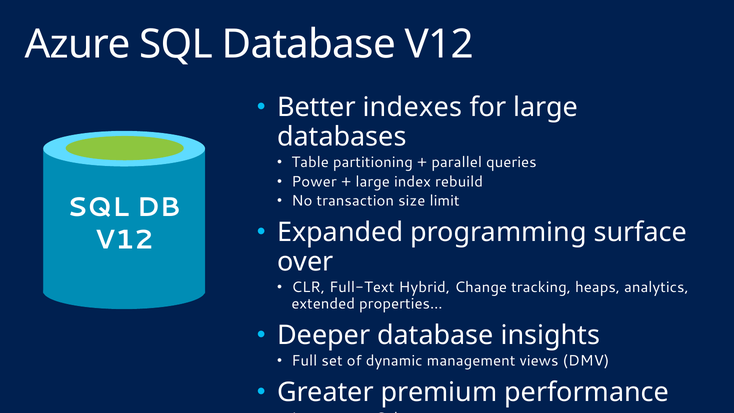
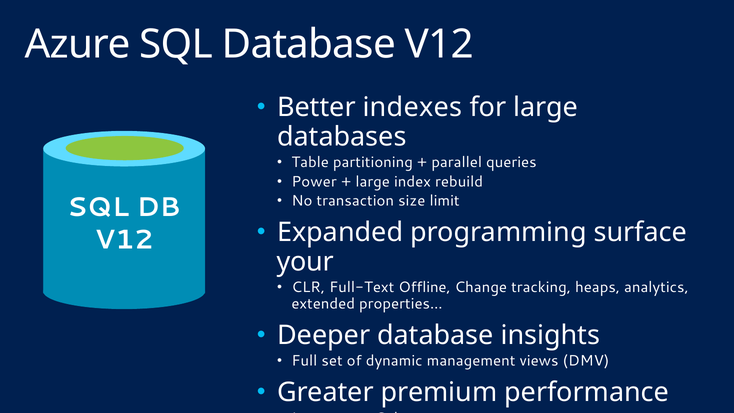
over: over -> your (305, 261)
Hybrid: Hybrid -> Offline (424, 287)
